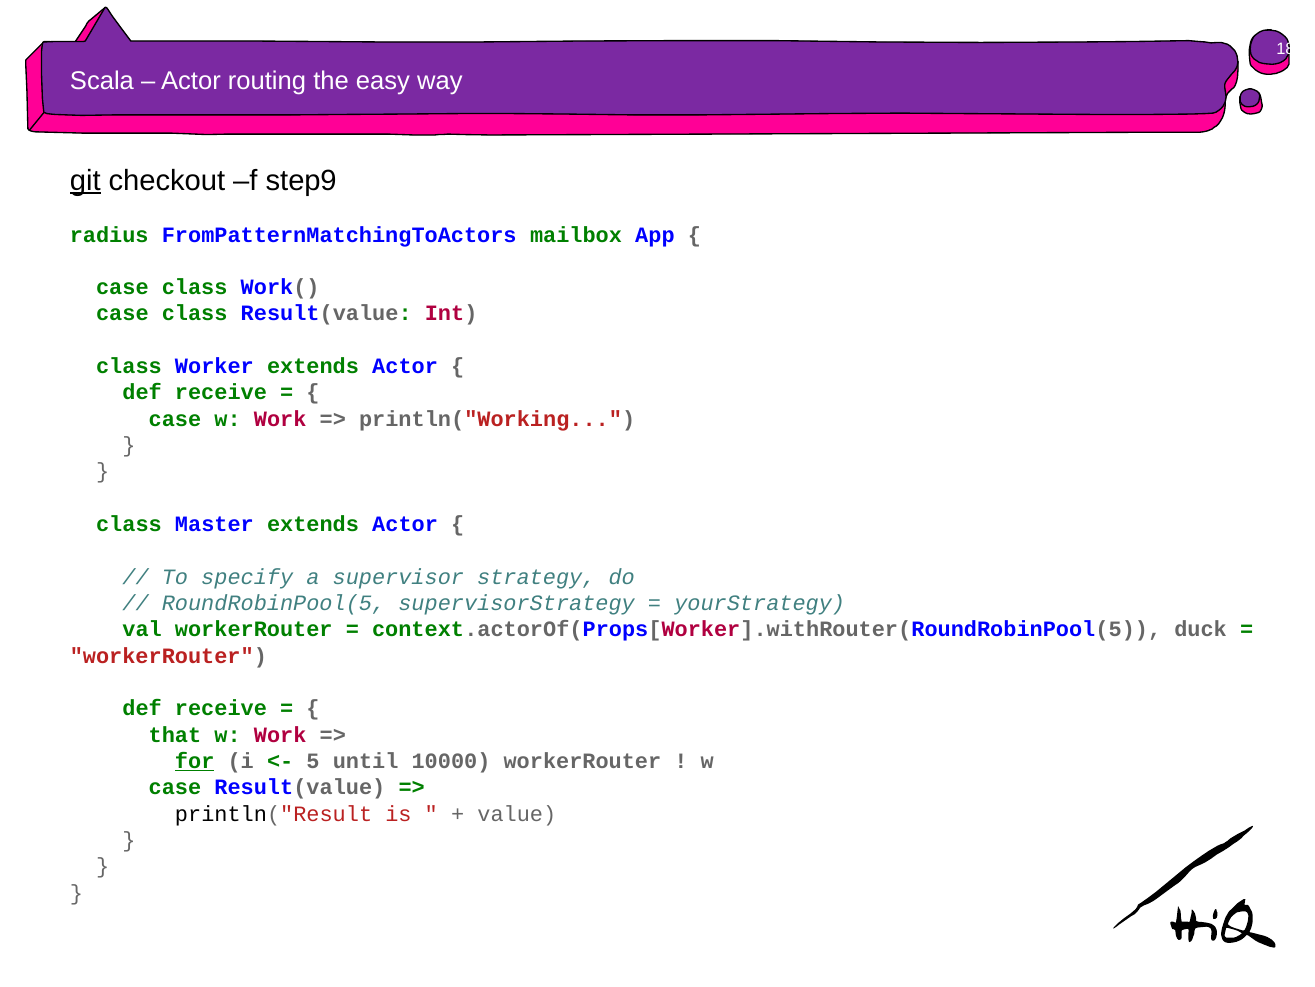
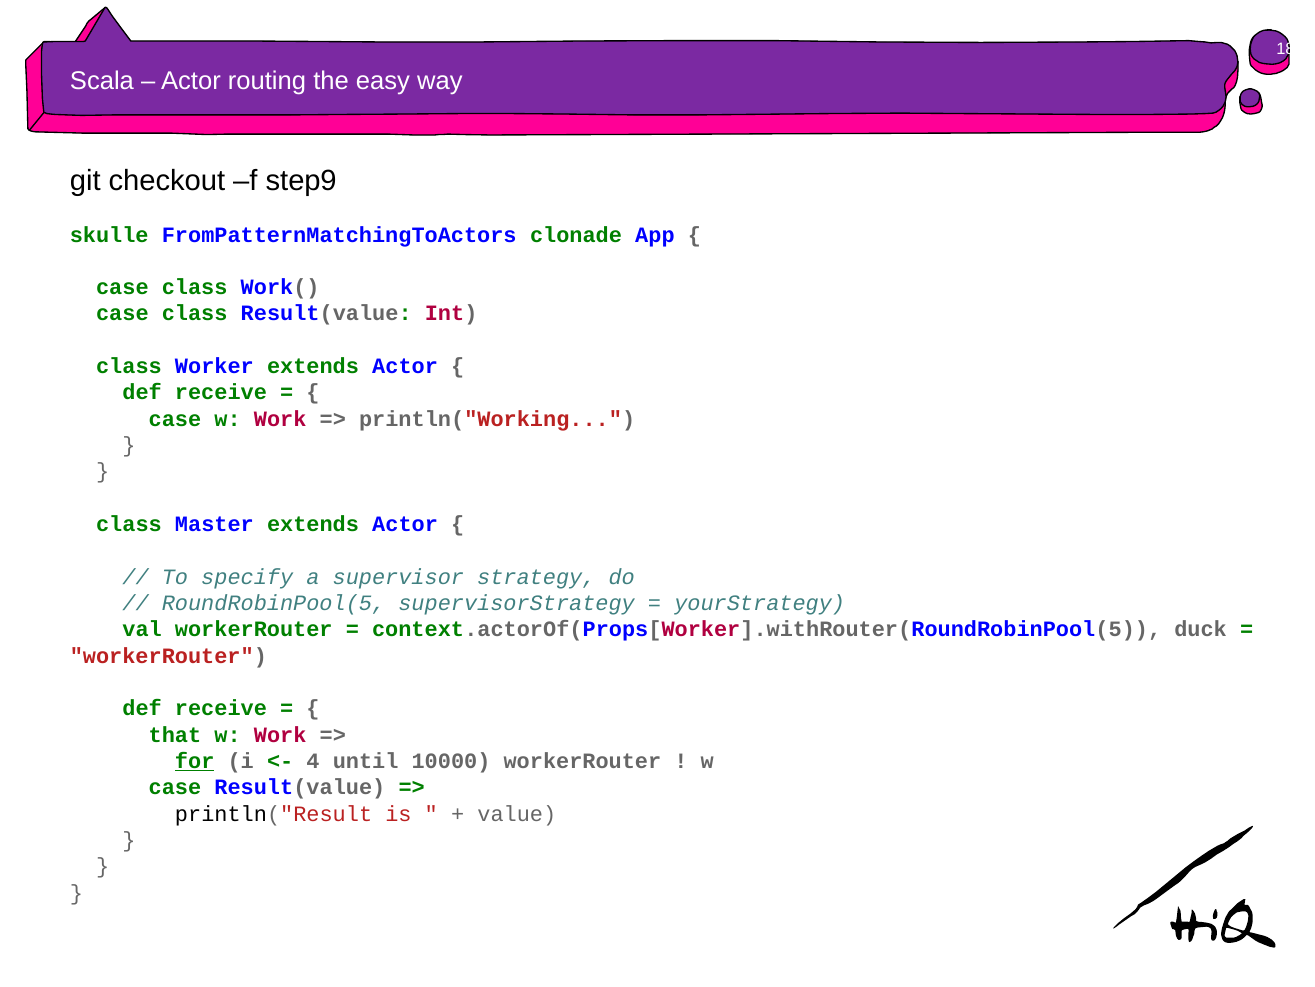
git underline: present -> none (85, 181)
radius: radius -> skulle (109, 235)
mailbox: mailbox -> clonade (576, 235)
5: 5 -> 4 (313, 761)
